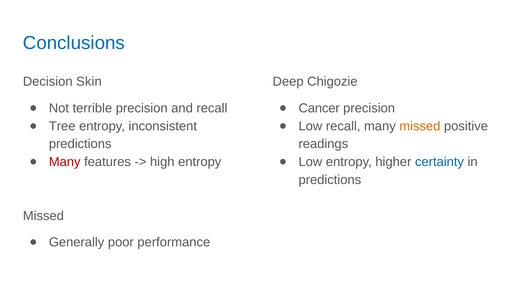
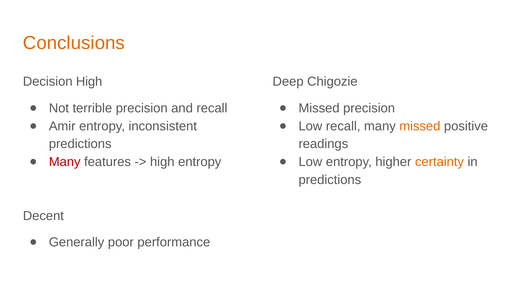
Conclusions colour: blue -> orange (74, 43)
Decision Skin: Skin -> High (89, 82)
Cancer: Cancer -> Missed (319, 108)
Tree: Tree -> Amir (62, 126)
certainty colour: blue -> orange (439, 162)
Missed: Missed -> Decent (43, 216)
